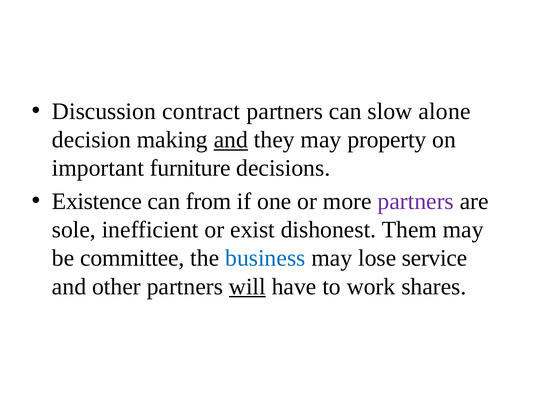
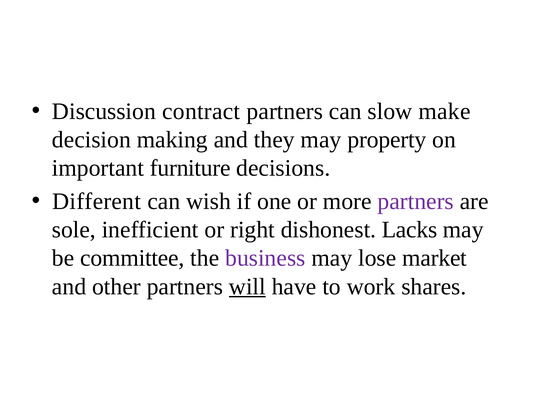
alone: alone -> make (445, 112)
and underline: present -> none (231, 140)
Existence: Existence -> Different (97, 202)
from: from -> wish (209, 202)
exist: exist -> right (253, 230)
Them: Them -> Lacks (409, 230)
business colour: blue -> purple (265, 259)
service: service -> market (435, 259)
